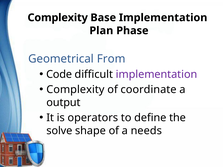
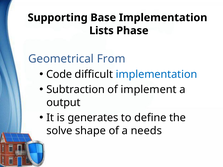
Complexity: Complexity -> Supporting (58, 18)
Plan: Plan -> Lists (101, 31)
implementation colour: purple -> blue (157, 74)
Complexity: Complexity -> Subtraction (76, 90)
coordinate: coordinate -> implement (149, 90)
operators: operators -> generates (93, 118)
